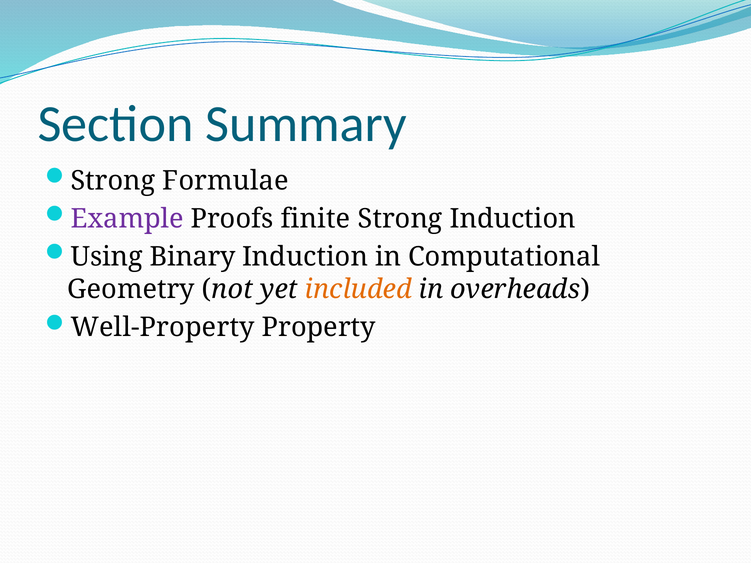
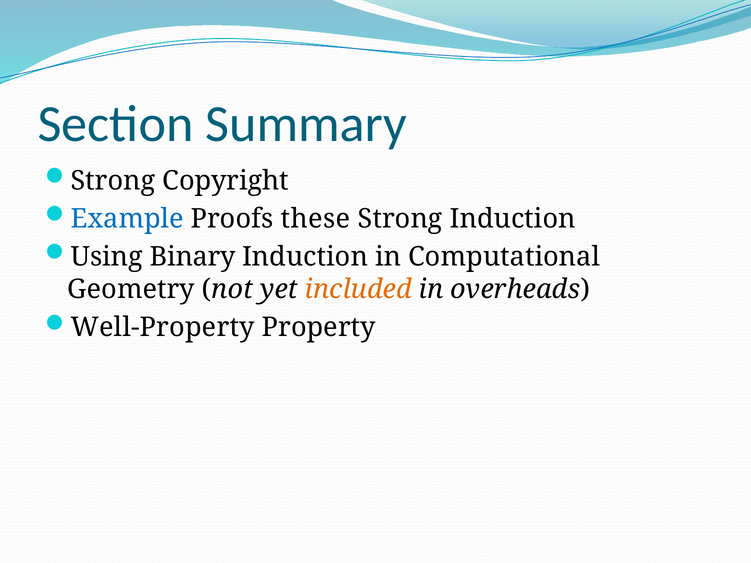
Formulae: Formulae -> Copyright (226, 181)
Example colour: purple -> blue (127, 219)
finite: finite -> these (315, 219)
